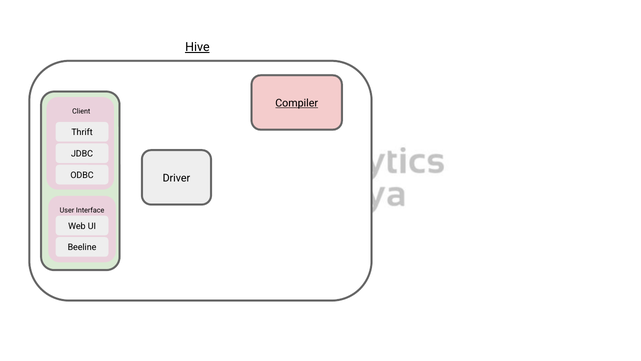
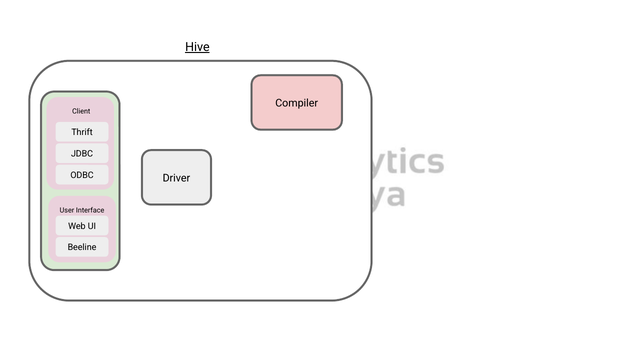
Compiler underline: present -> none (297, 103)
